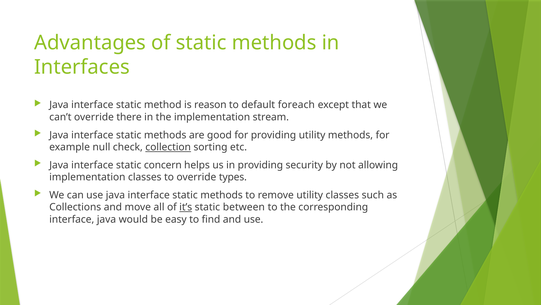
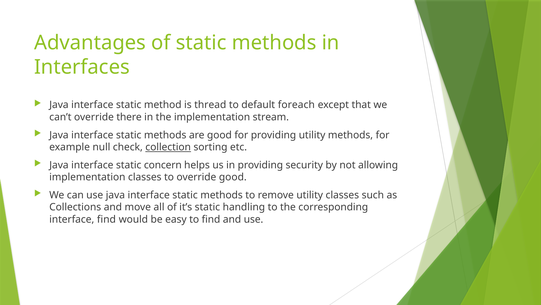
reason: reason -> thread (210, 105)
override types: types -> good (233, 177)
it’s underline: present -> none (186, 207)
between: between -> handling (244, 207)
interface java: java -> find (106, 219)
